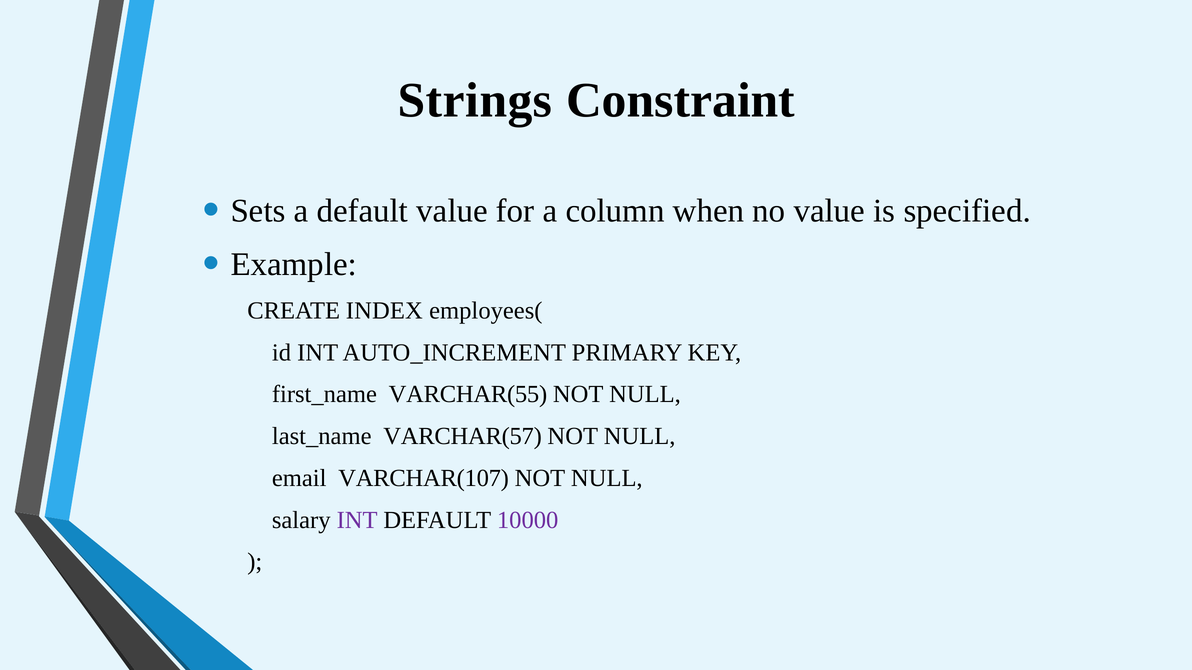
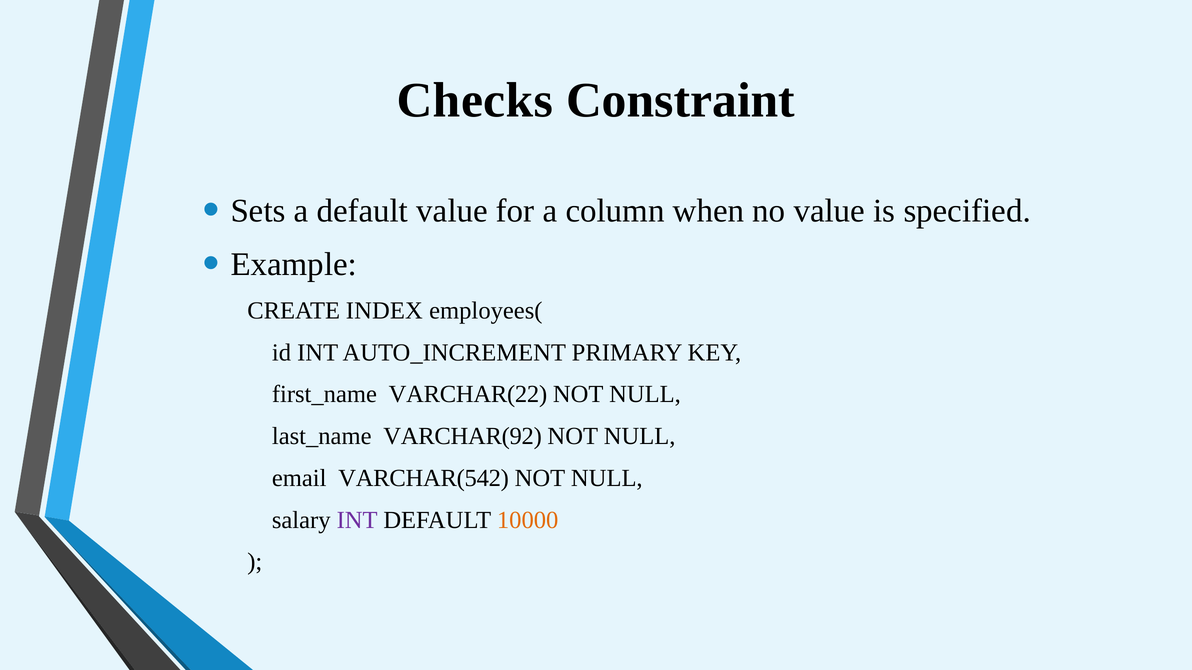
Strings: Strings -> Checks (475, 101)
VARCHAR(55: VARCHAR(55 -> VARCHAR(22 (468, 395)
VARCHAR(57: VARCHAR(57 -> VARCHAR(92 (463, 437)
VARCHAR(107: VARCHAR(107 -> VARCHAR(542 (424, 478)
10000 colour: purple -> orange (528, 520)
